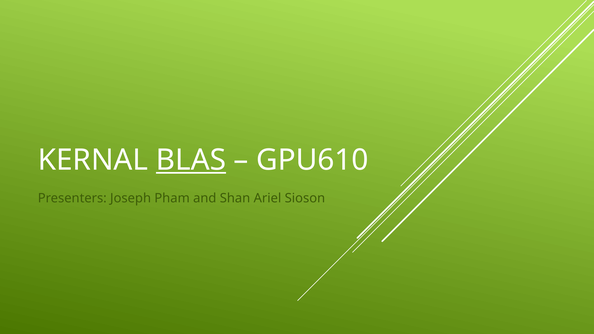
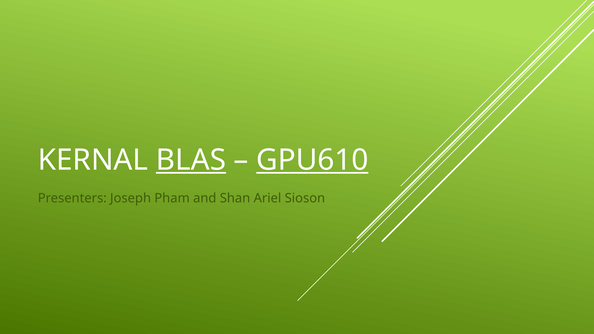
GPU610 underline: none -> present (312, 160)
